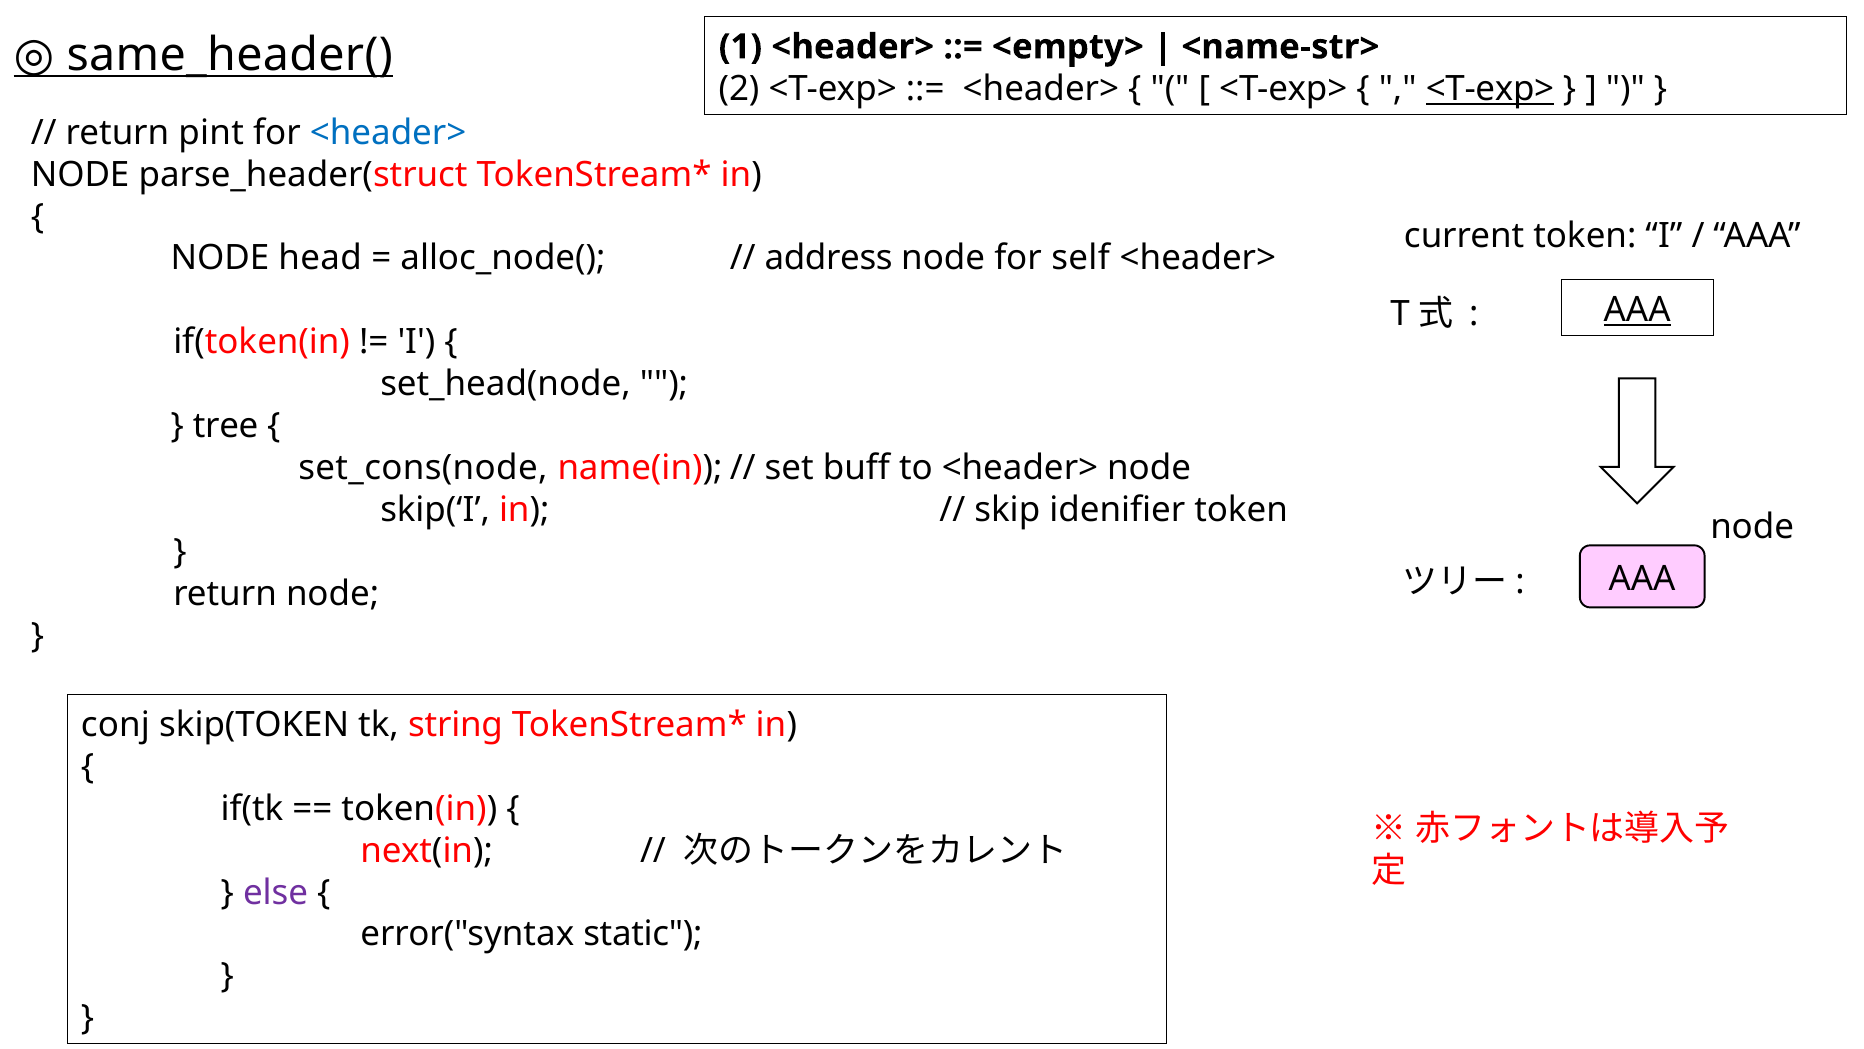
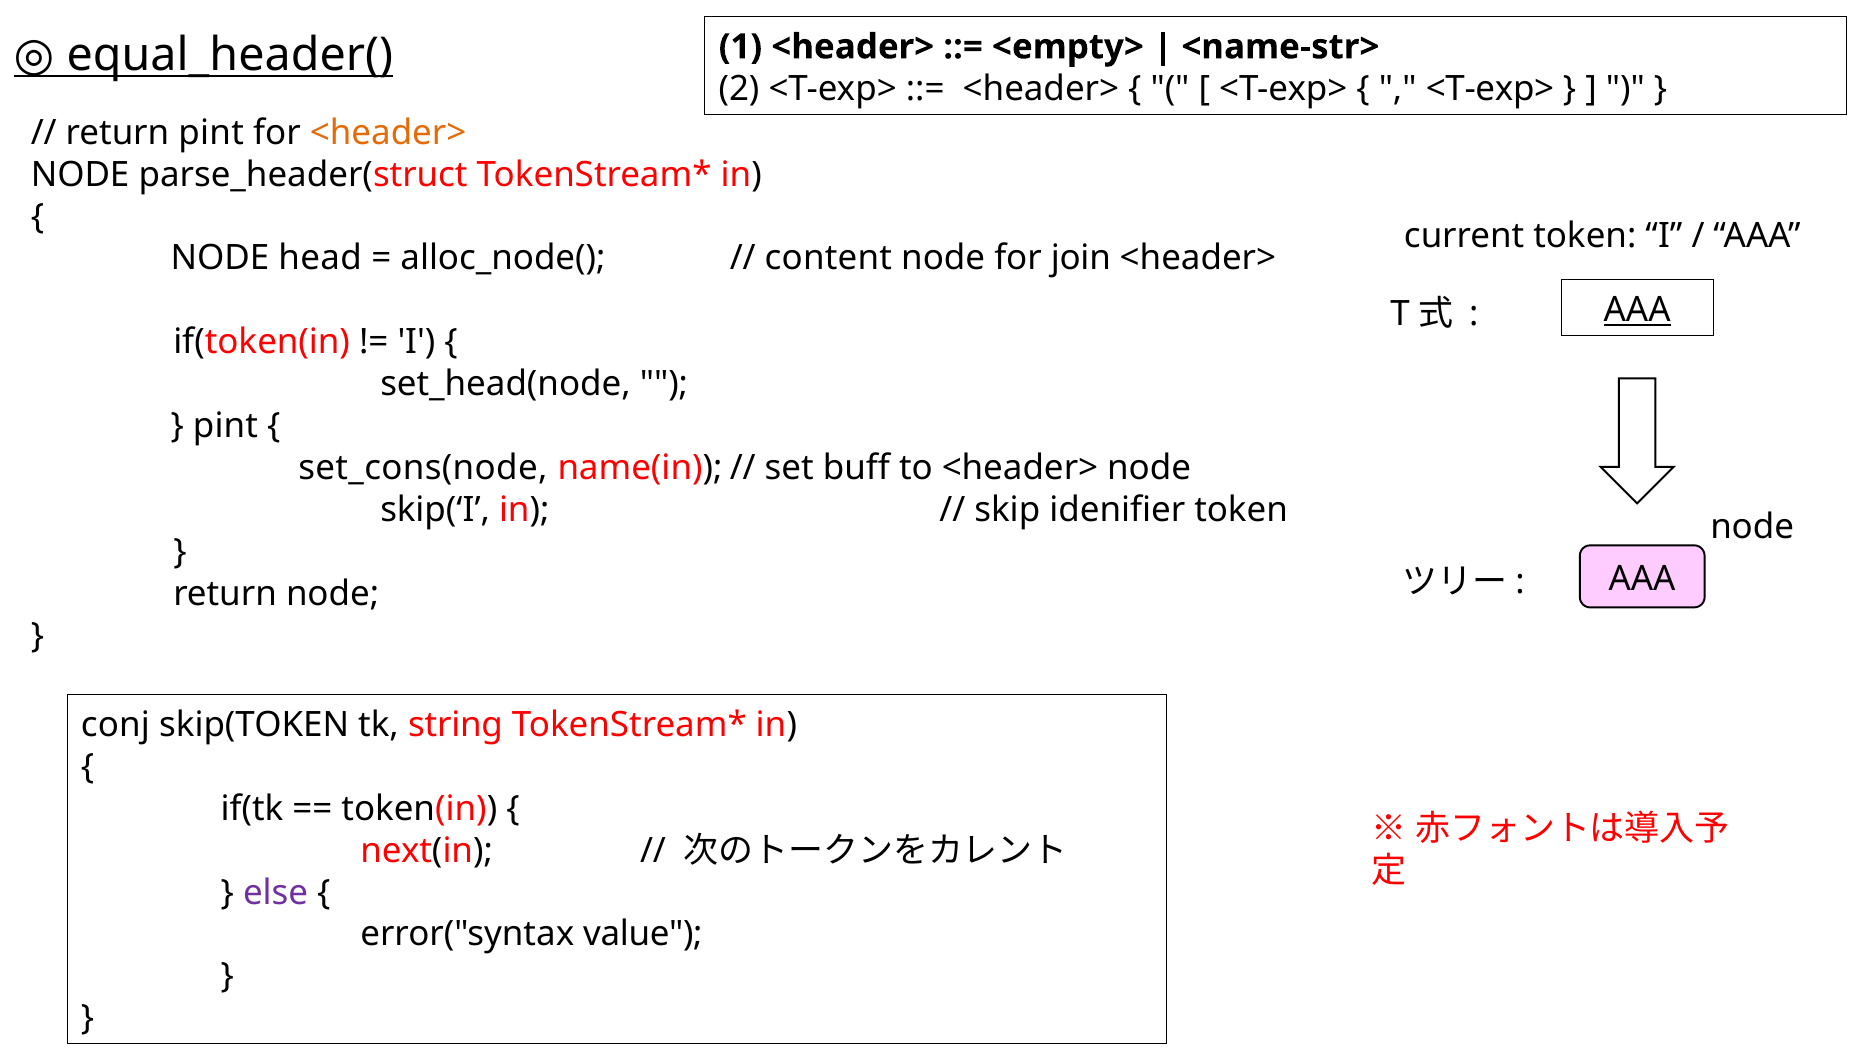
same_header(: same_header( -> equal_header( (230, 55)
<T-exp> underline: present -> none (1490, 89)
<header> colour: blue -> orange (388, 133)
address: address -> content (828, 258)
self: self -> join (1081, 258)
tree: tree -> pint (225, 426)
static: static -> value (643, 934)
